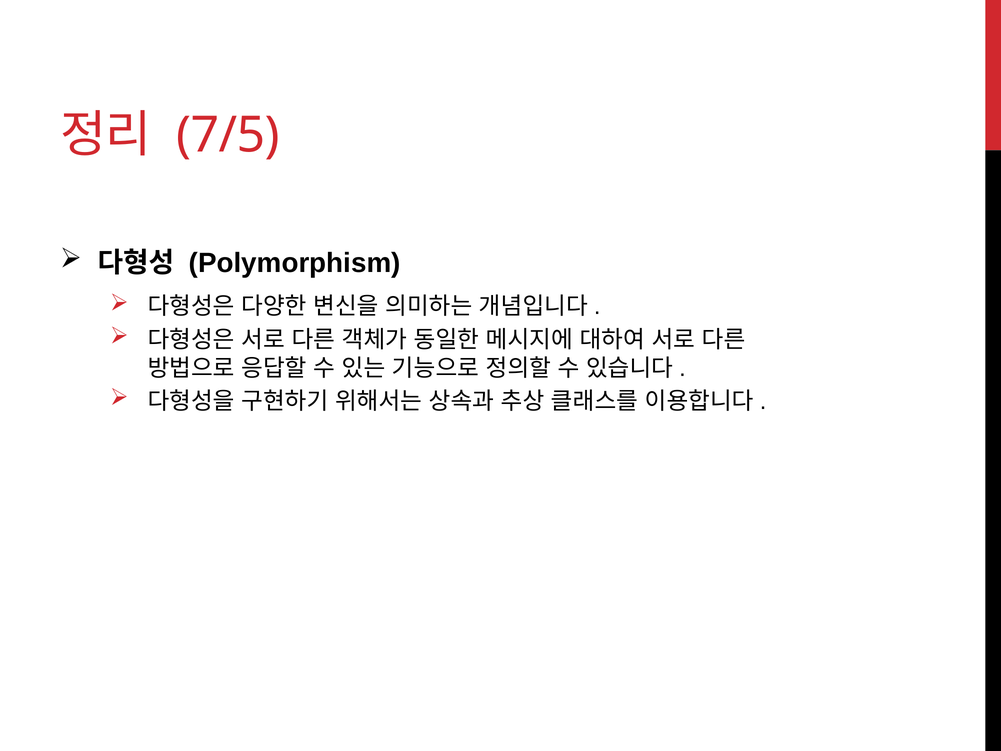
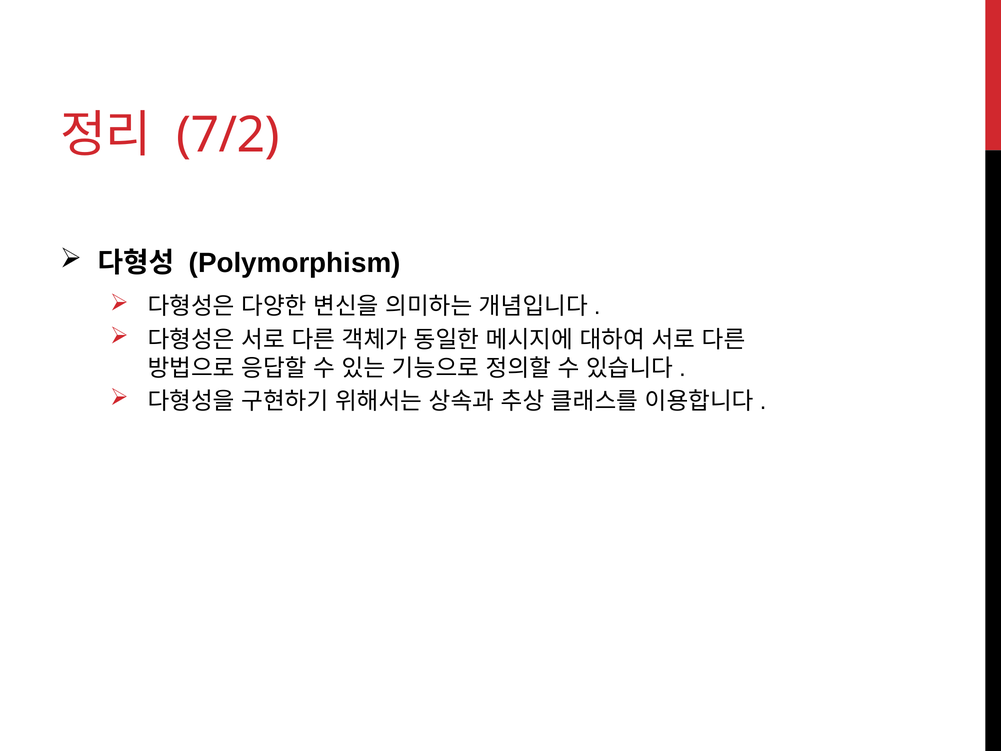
7/5: 7/5 -> 7/2 (228, 135)
